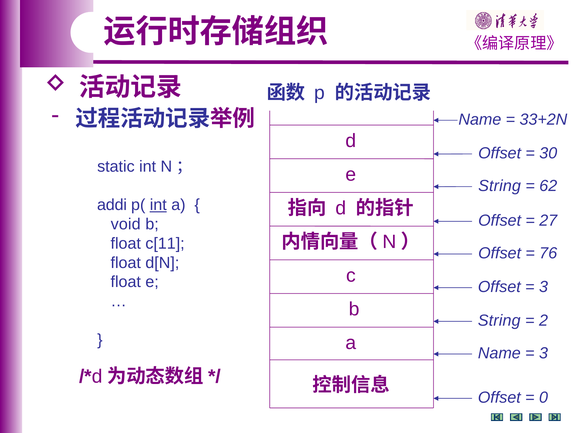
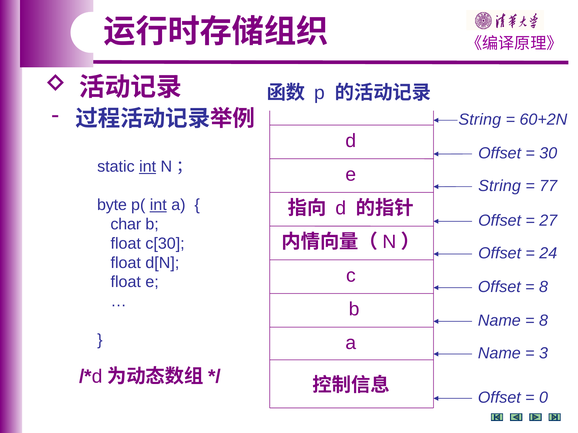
Name: Name -> String (480, 120)
33+2N: 33+2N -> 60+2N (543, 120)
int underline: none -> present (148, 167)
62: 62 -> 77 (548, 186)
addi: addi -> byte (112, 205)
void: void -> char (126, 225)
c[11: c[11 -> c[30 (165, 244)
76: 76 -> 24 (548, 253)
3: 3 -> 8 (543, 287)
String: String -> Name (499, 321)
2: 2 -> 8 (543, 321)
